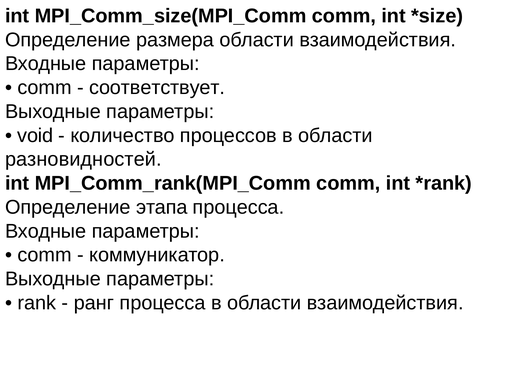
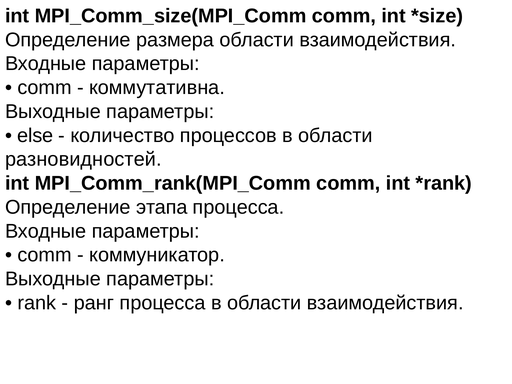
соответствует: соответствует -> коммутативна (157, 88)
void: void -> else (35, 135)
